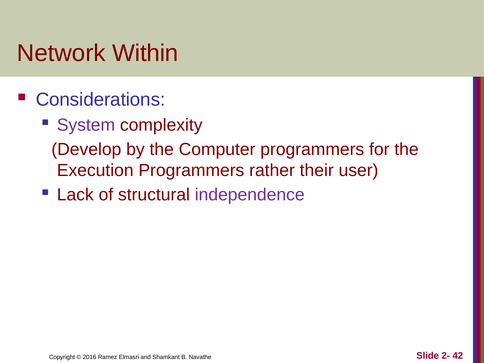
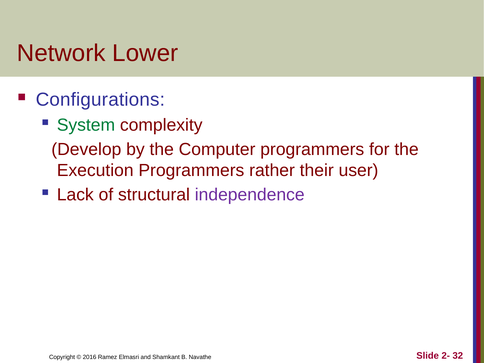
Within: Within -> Lower (145, 53)
Considerations: Considerations -> Configurations (100, 100)
System colour: purple -> green (86, 125)
42: 42 -> 32 (458, 356)
